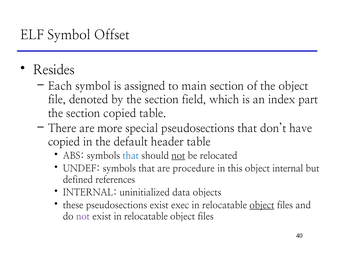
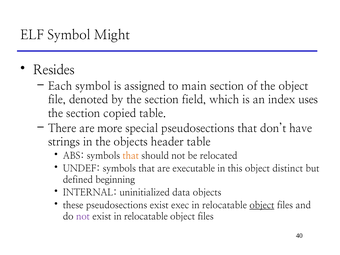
Offset: Offset -> Might (112, 35)
part: part -> uses (308, 100)
copied: copied -> strings (64, 142)
the default: default -> objects (131, 142)
that colour: blue -> orange (131, 156)
not underline: present -> none (178, 156)
procedure: procedure -> executable (194, 168)
object internal: internal -> distinct (288, 168)
references: references -> beginning (115, 180)
